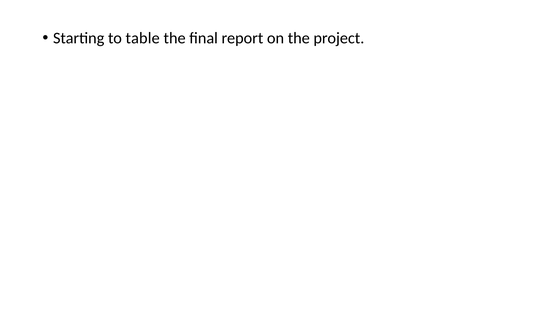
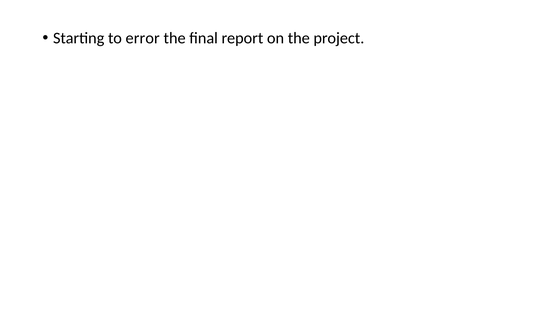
table: table -> error (143, 38)
